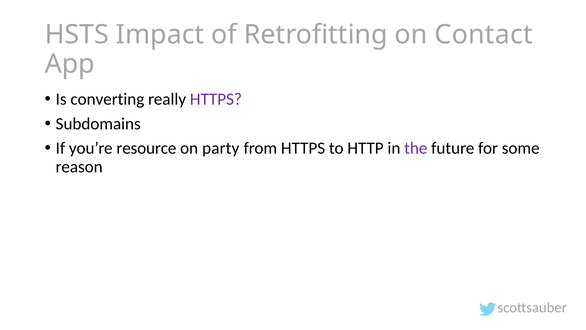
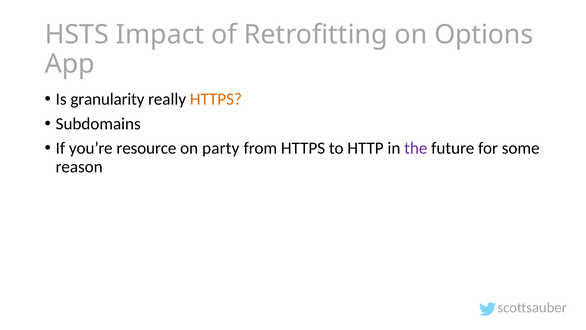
Contact: Contact -> Options (484, 35)
converting: converting -> granularity (107, 99)
HTTPS colour: purple -> orange (216, 99)
